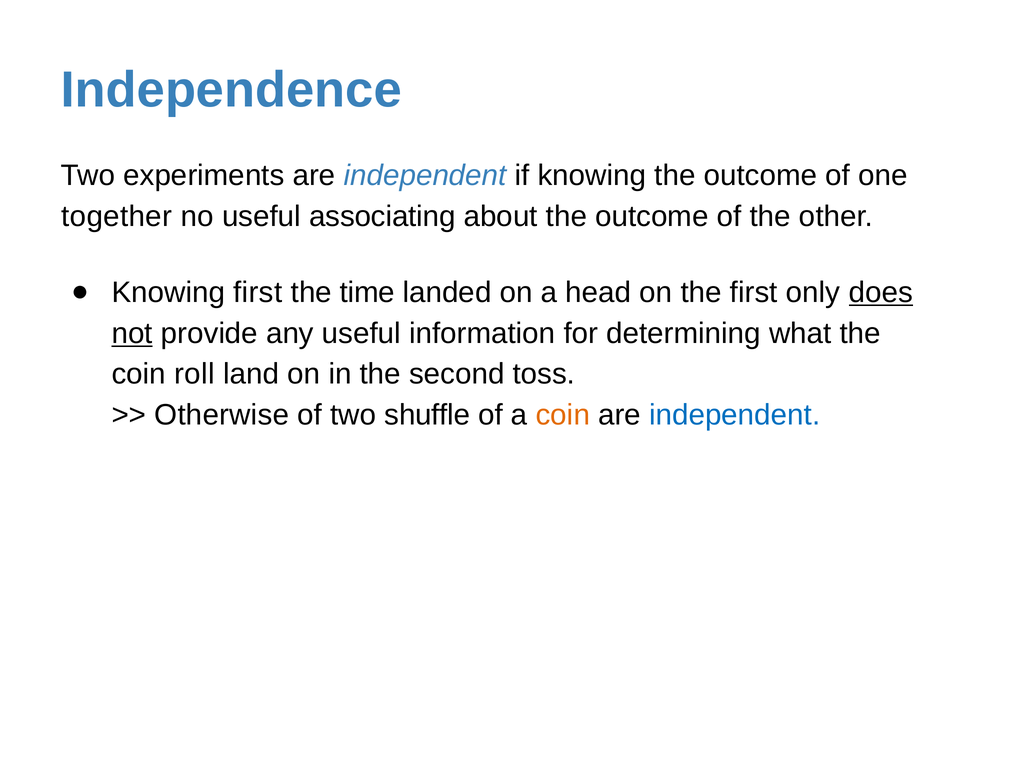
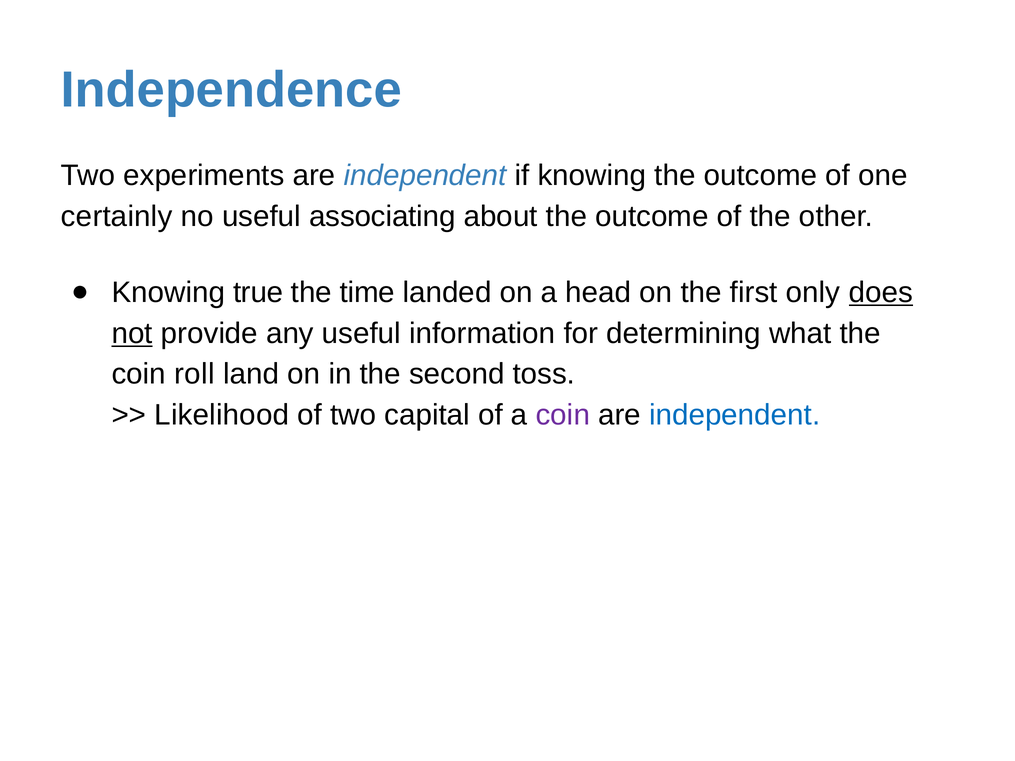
together: together -> certainly (117, 216)
Knowing first: first -> true (258, 293)
Otherwise: Otherwise -> Likelihood (222, 415)
shuffle: shuffle -> capital (427, 415)
coin colour: orange -> purple (563, 415)
